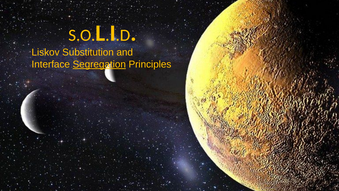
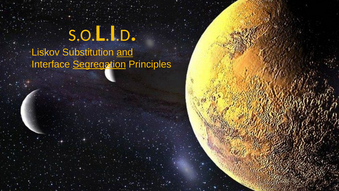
and underline: none -> present (125, 52)
